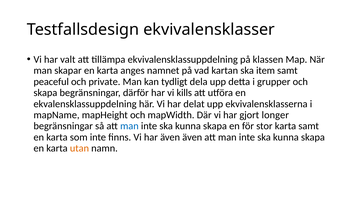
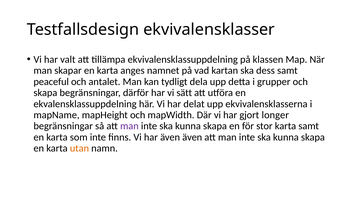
item: item -> dess (265, 71)
private: private -> antalet (104, 82)
kills: kills -> sätt (184, 93)
man colour: blue -> purple (129, 126)
